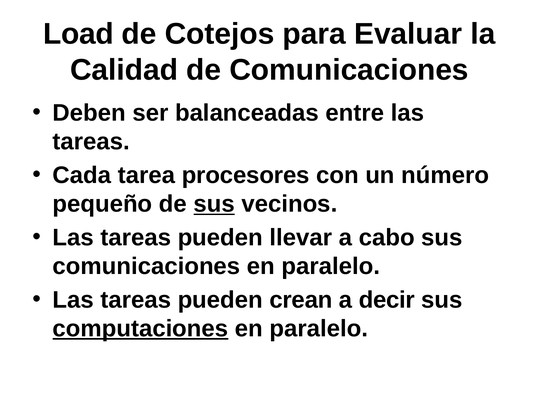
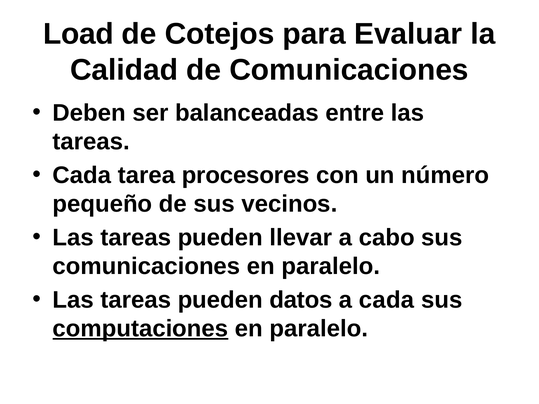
sus underline: present -> none (214, 204)
crean: crean -> datos (301, 300)
a decir: decir -> cada (387, 300)
